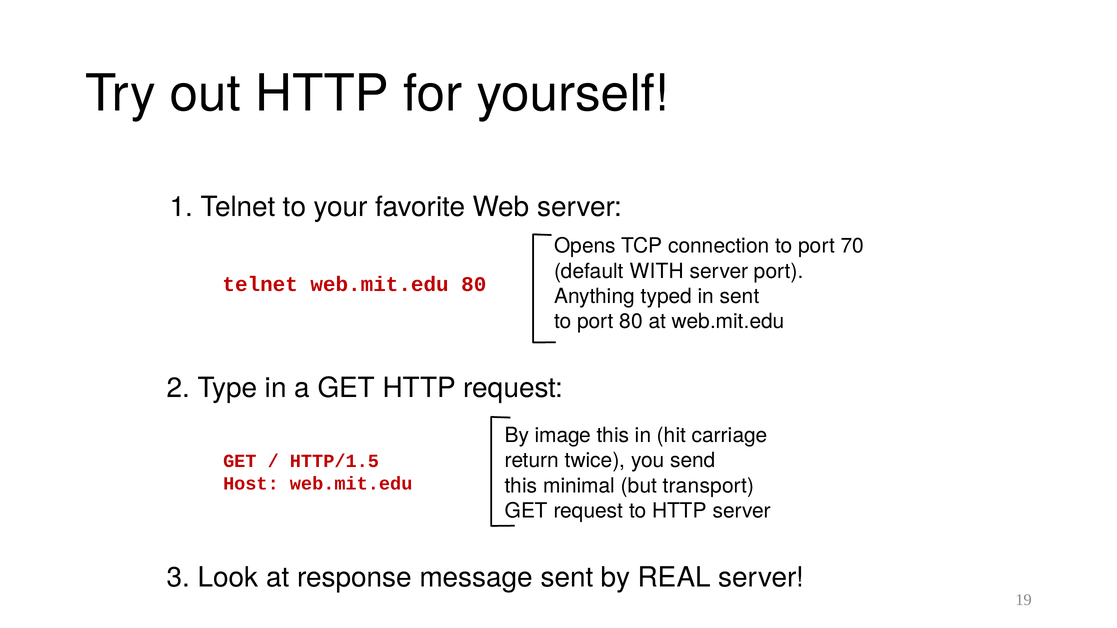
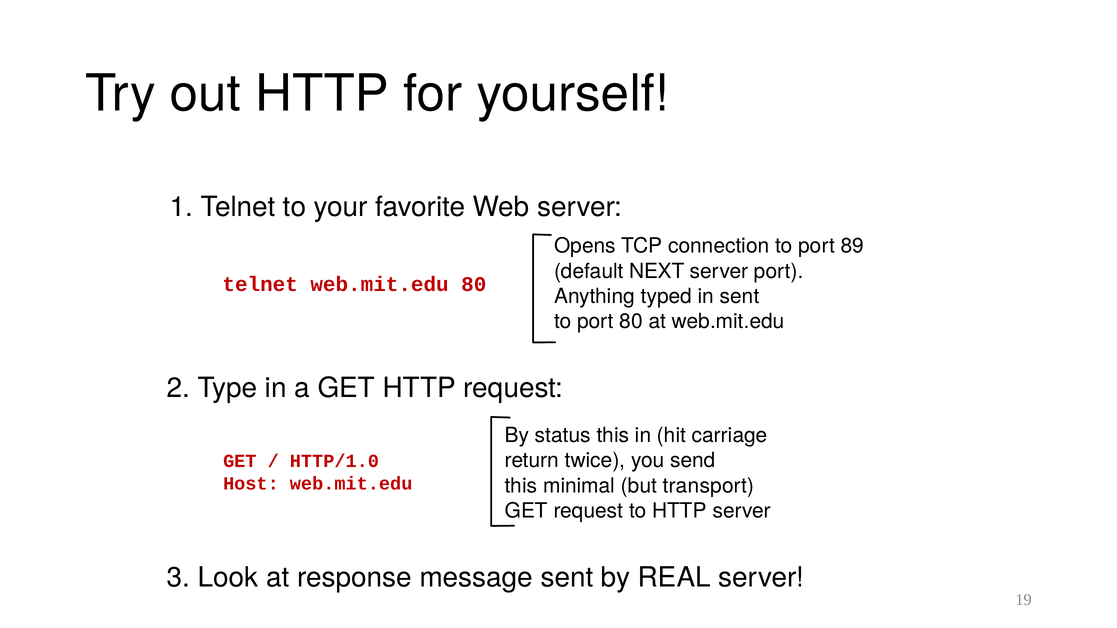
70: 70 -> 89 (852, 246)
WITH: WITH -> NEXT (657, 271)
image: image -> status (563, 436)
HTTP/1.5: HTTP/1.5 -> HTTP/1.0 (334, 461)
